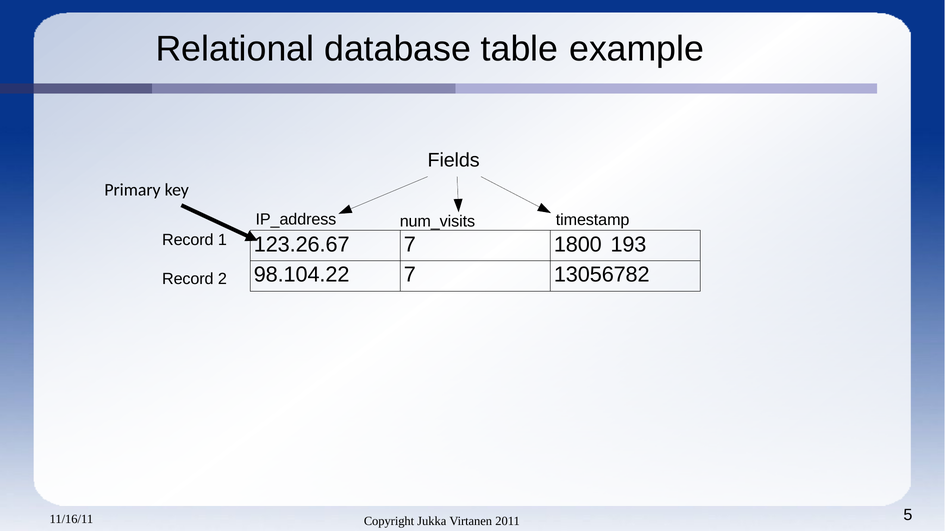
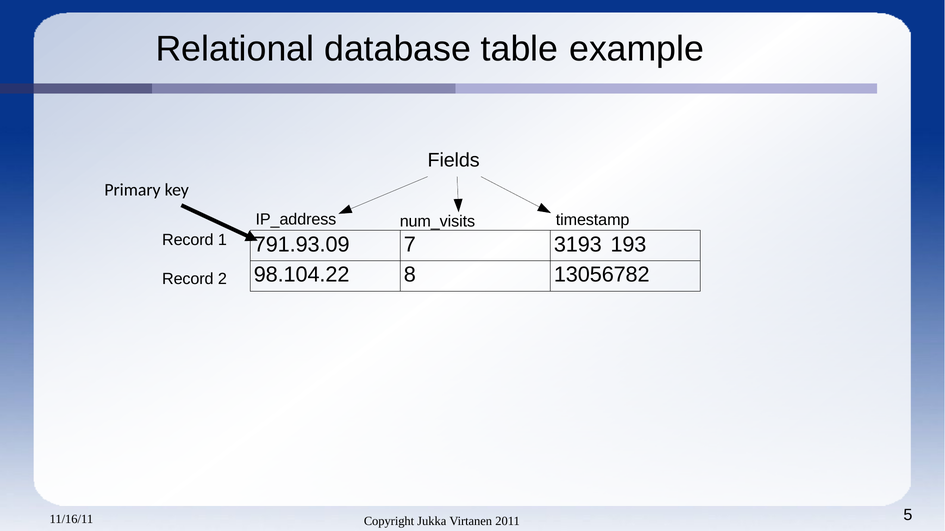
123.26.67: 123.26.67 -> 791.93.09 (302, 245)
1800: 1800 -> 3193 (578, 245)
98.104.22 7: 7 -> 8 (410, 275)
